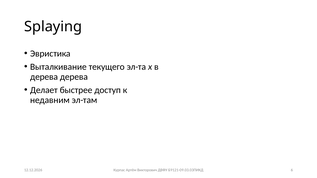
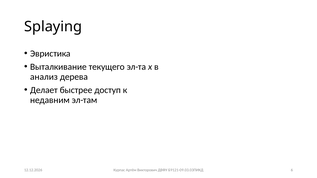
дерева: дерева -> анализ (44, 77)
